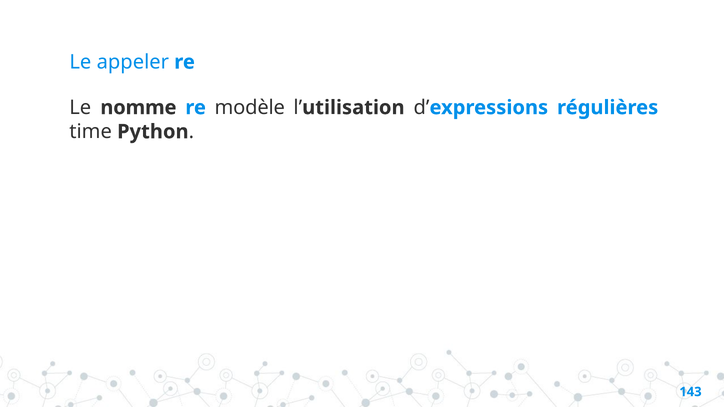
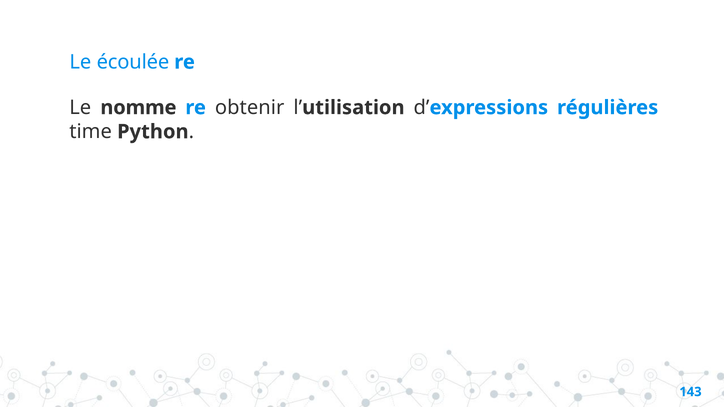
appeler: appeler -> écoulée (133, 62)
modèle: modèle -> obtenir (250, 108)
